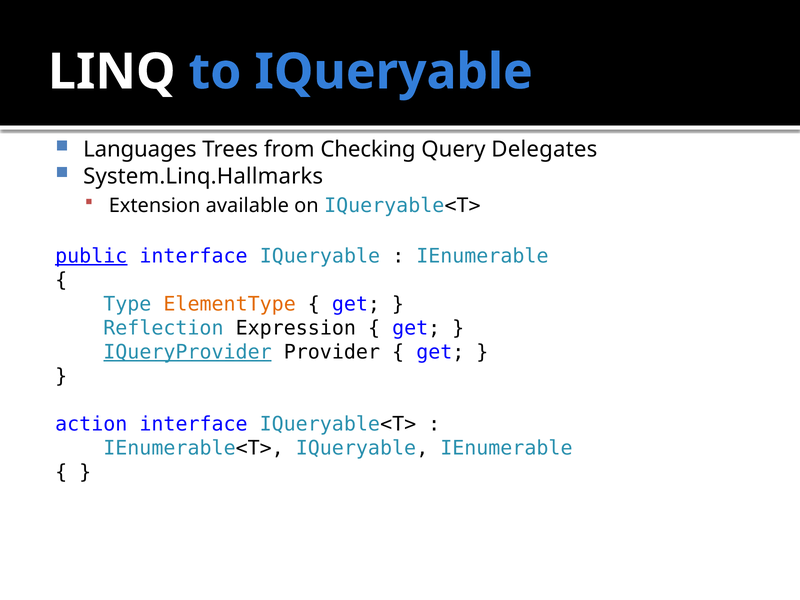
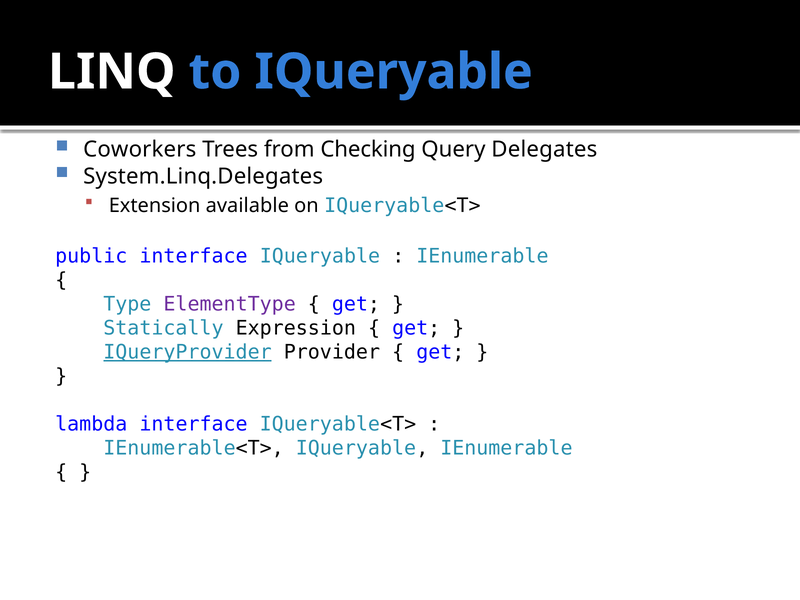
Languages: Languages -> Coworkers (140, 150)
System.Linq.Hallmarks: System.Linq.Hallmarks -> System.Linq.Delegates (203, 176)
public underline: present -> none (91, 256)
ElementType colour: orange -> purple (230, 304)
Reflection: Reflection -> Statically (163, 328)
action: action -> lambda (91, 424)
